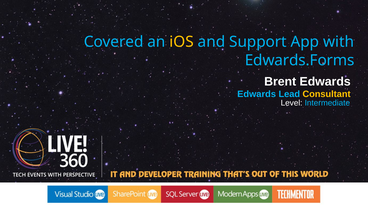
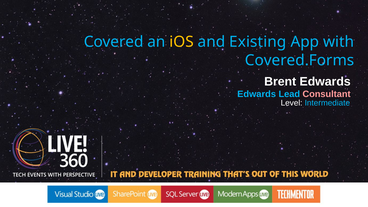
Support: Support -> Existing (258, 42)
Edwards.Forms: Edwards.Forms -> Covered.Forms (300, 60)
Consultant colour: yellow -> pink (327, 94)
